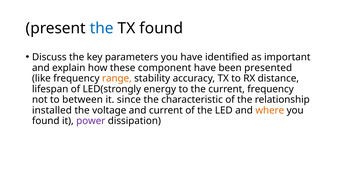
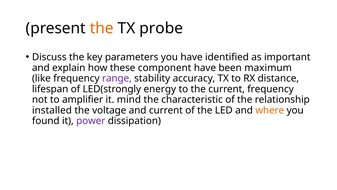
the colour: blue -> orange (102, 28)
TX found: found -> probe (161, 28)
presented: presented -> maximum (268, 68)
range colour: orange -> purple (117, 78)
between: between -> amplifier (83, 99)
since: since -> mind (129, 99)
